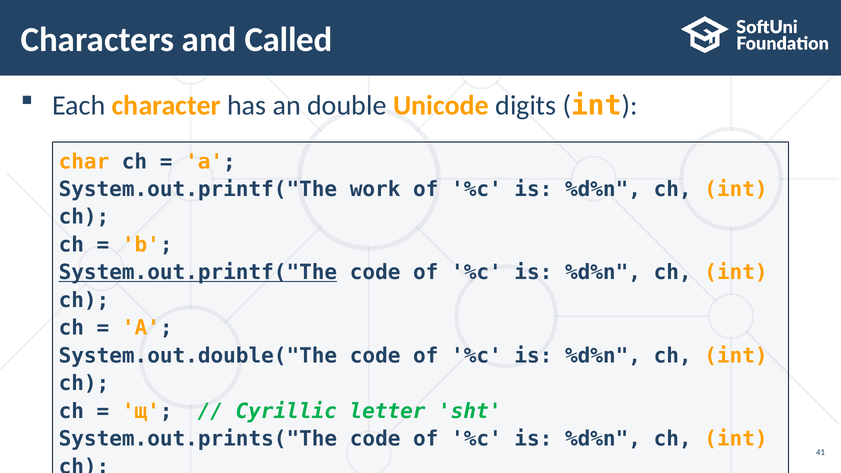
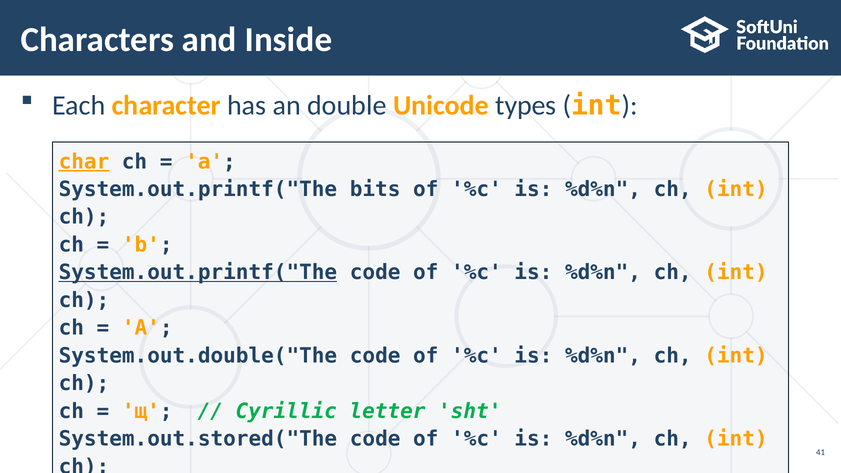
Called: Called -> Inside (288, 40)
digits: digits -> types (526, 106)
char underline: none -> present (84, 162)
work: work -> bits (375, 189)
System.out.prints("The: System.out.prints("The -> System.out.stored("The (198, 439)
